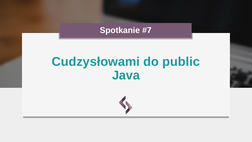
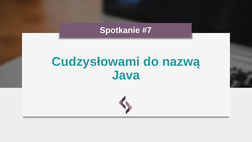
public: public -> nazwą (181, 62)
